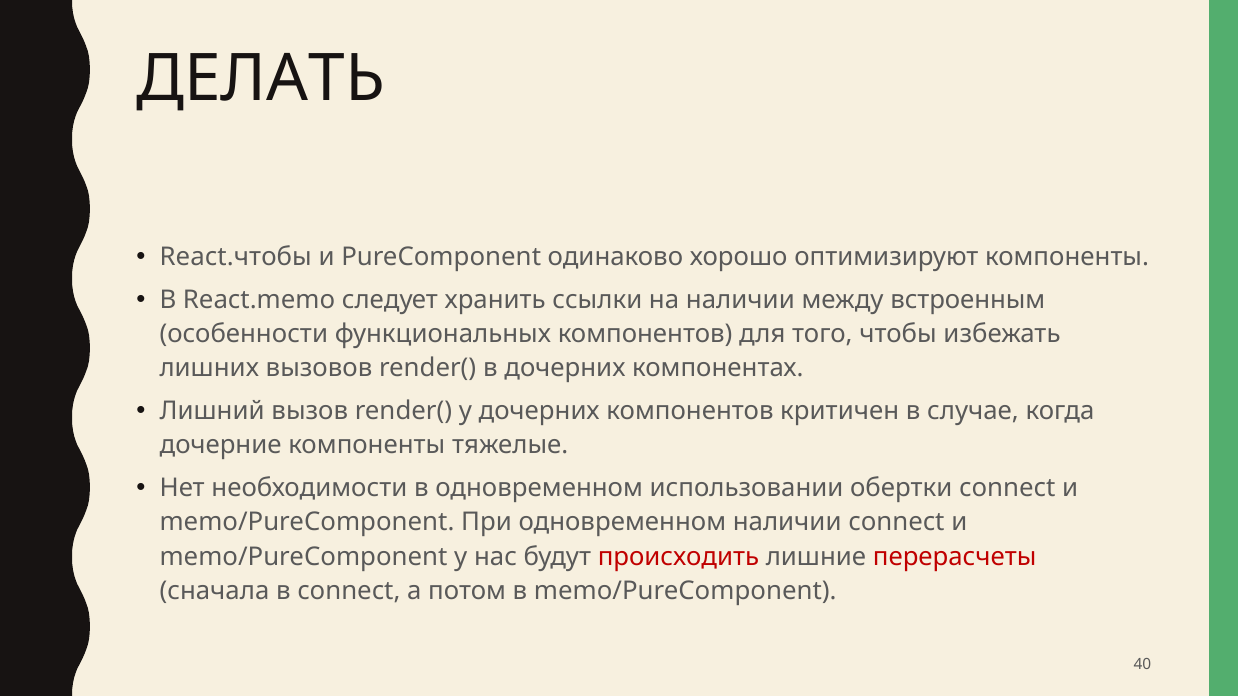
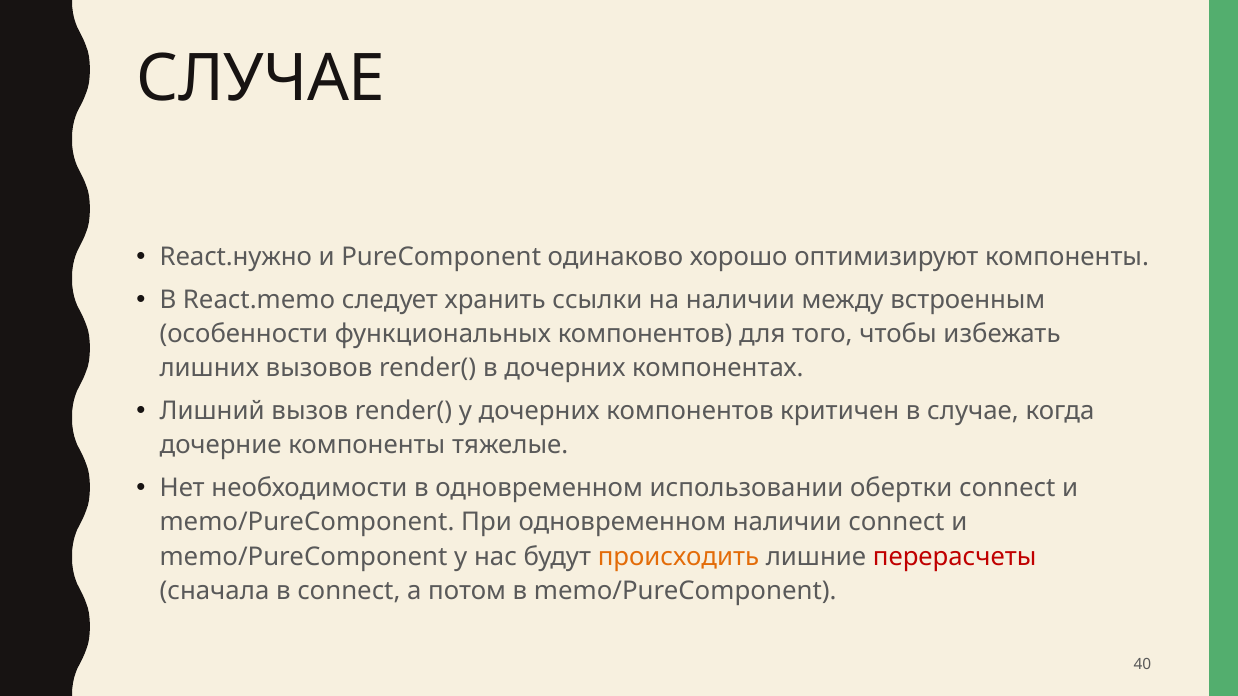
ДЕЛАТЬ: ДЕЛАТЬ -> СЛУЧАЕ (261, 79)
React.чтобы: React.чтобы -> React.нужно (236, 257)
происходить colour: red -> orange (678, 557)
